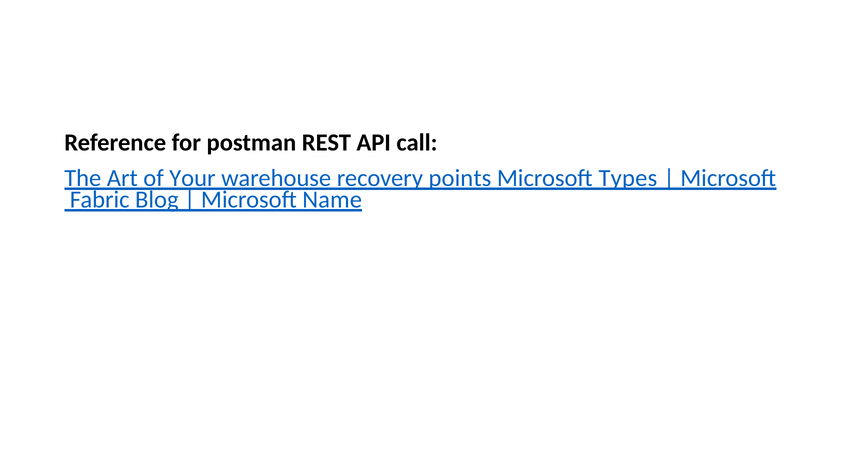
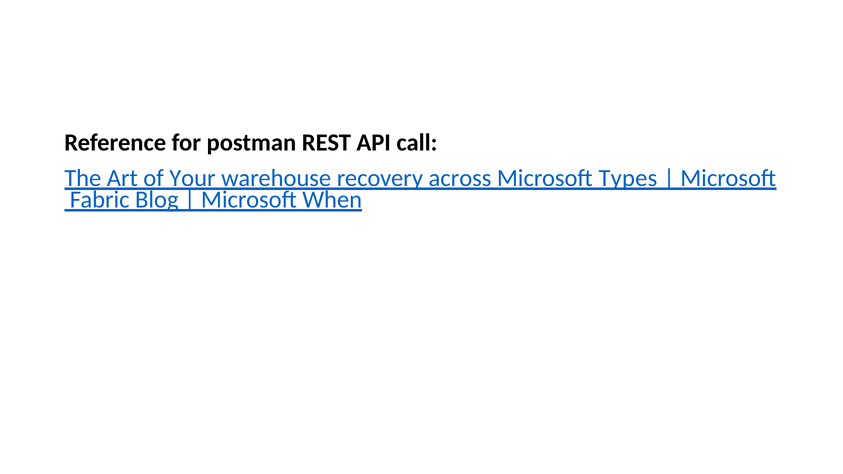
points: points -> across (460, 178)
Name: Name -> When (332, 200)
